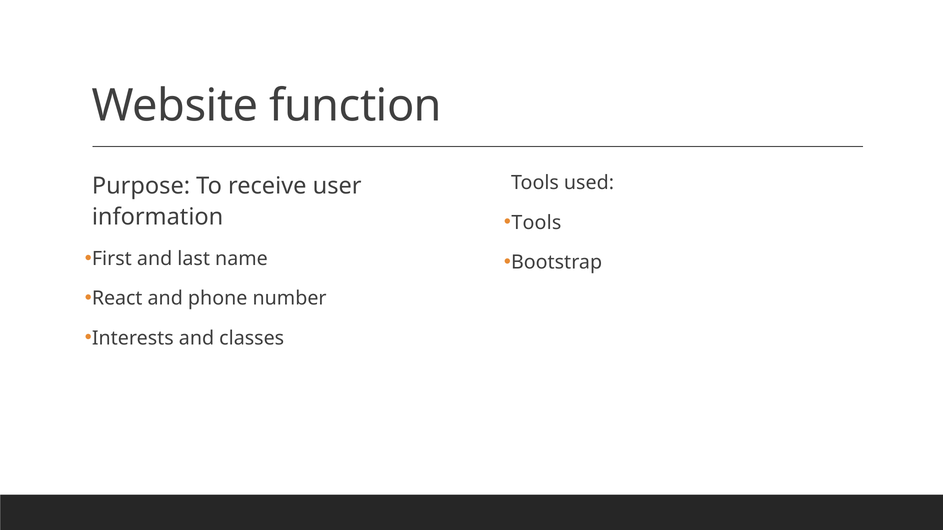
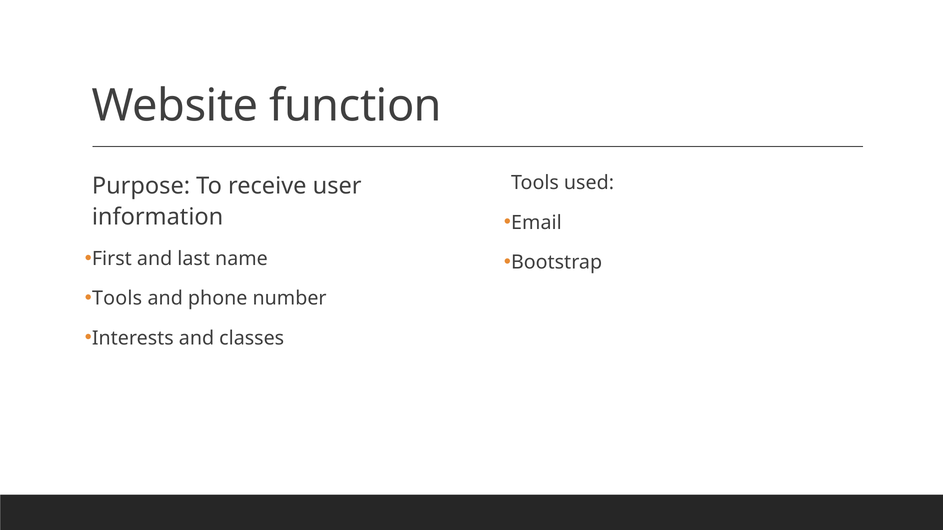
Tools: Tools -> Email (536, 223)
React: React -> Tools (117, 299)
